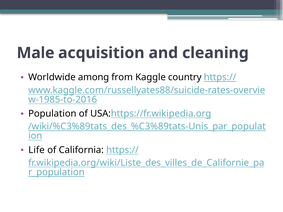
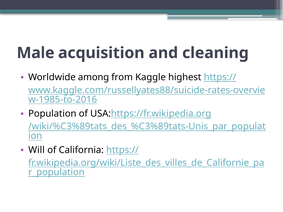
country: country -> highest (185, 77)
Life: Life -> Will (37, 150)
